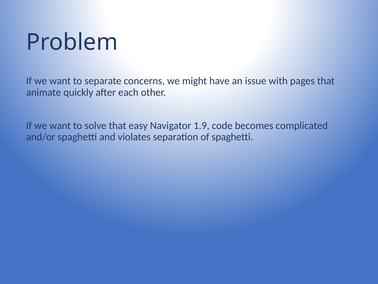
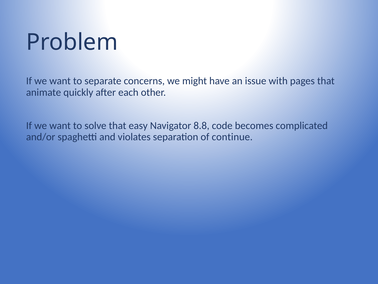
1.9: 1.9 -> 8.8 (201, 125)
of spaghetti: spaghetti -> continue (232, 137)
